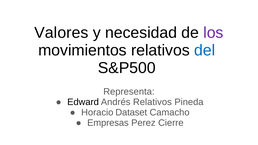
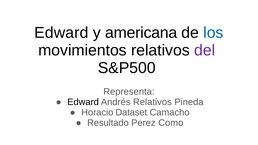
Valores: Valores -> Edward (61, 33)
necesidad: necesidad -> americana (141, 33)
los colour: purple -> blue (213, 33)
del colour: blue -> purple (205, 50)
Empresas: Empresas -> Resultado (108, 123)
Cierre: Cierre -> Como (171, 123)
